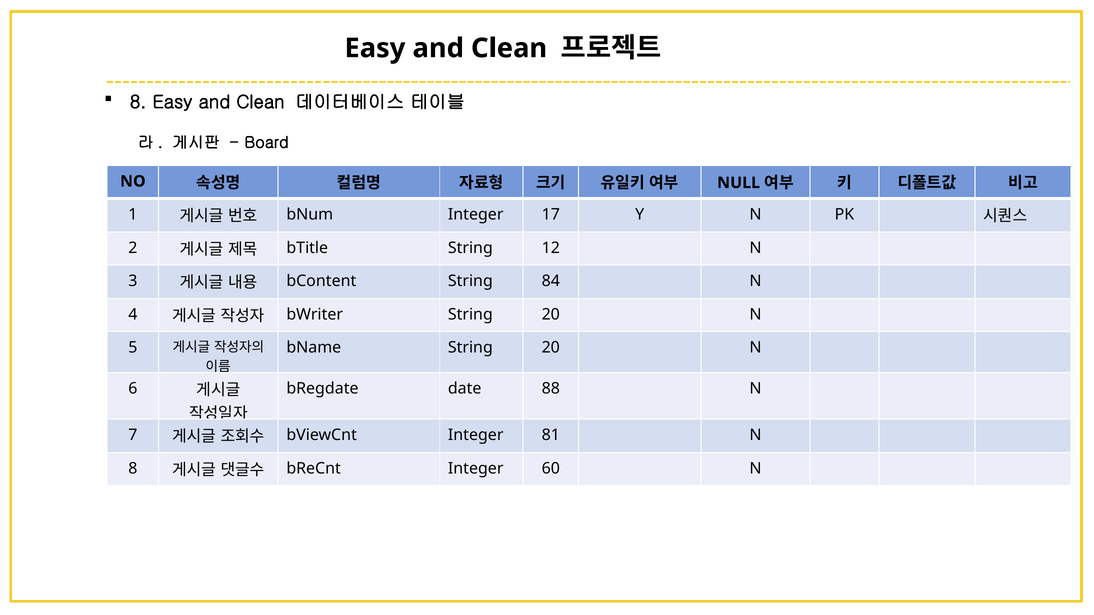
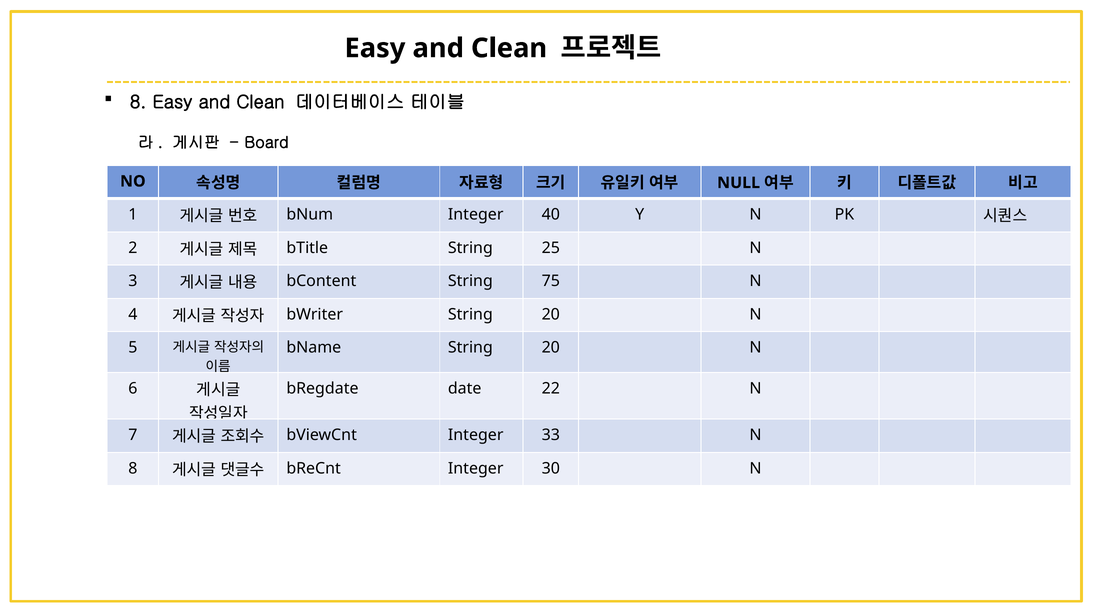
17: 17 -> 40 (551, 215)
12: 12 -> 25 (551, 248)
84: 84 -> 75 (551, 281)
88: 88 -> 22 (551, 389)
81: 81 -> 33 (551, 435)
60: 60 -> 30 (551, 469)
